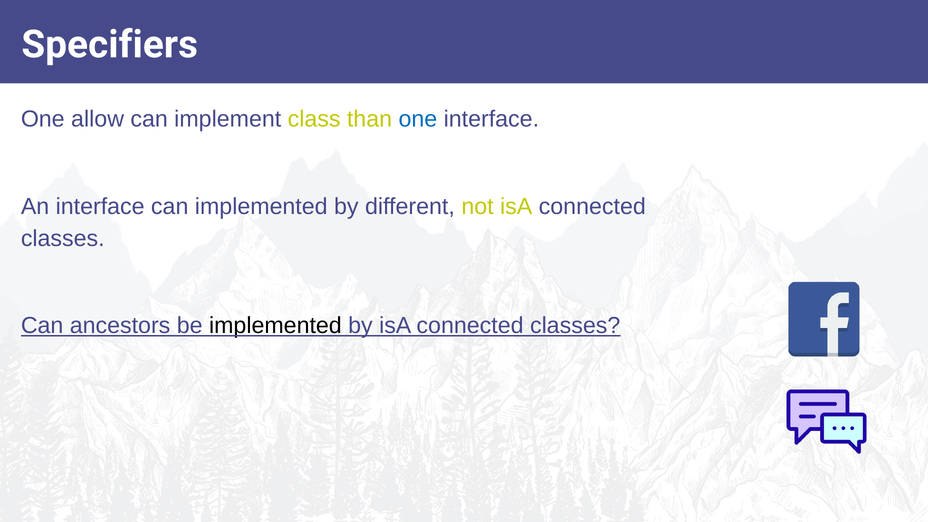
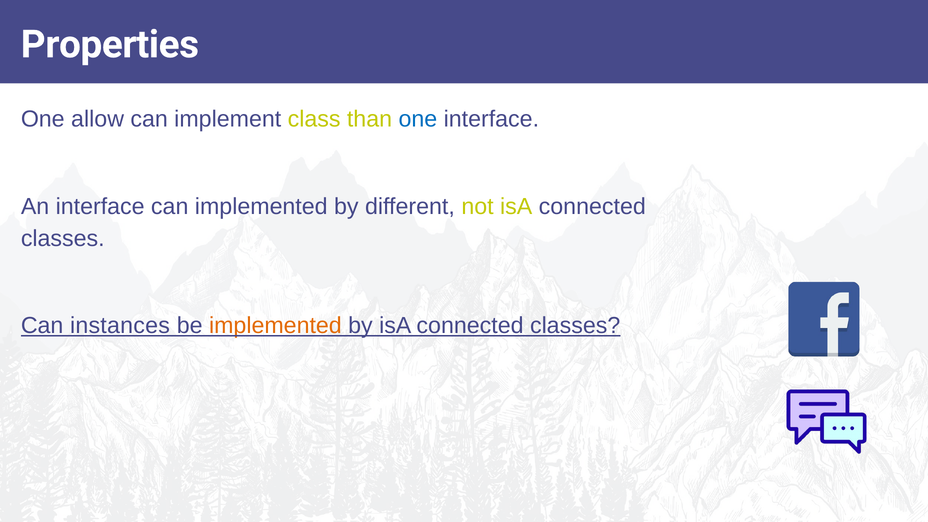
Specifiers: Specifiers -> Properties (110, 45)
ancestors: ancestors -> instances (120, 326)
implemented colour: black -> orange (275, 326)
